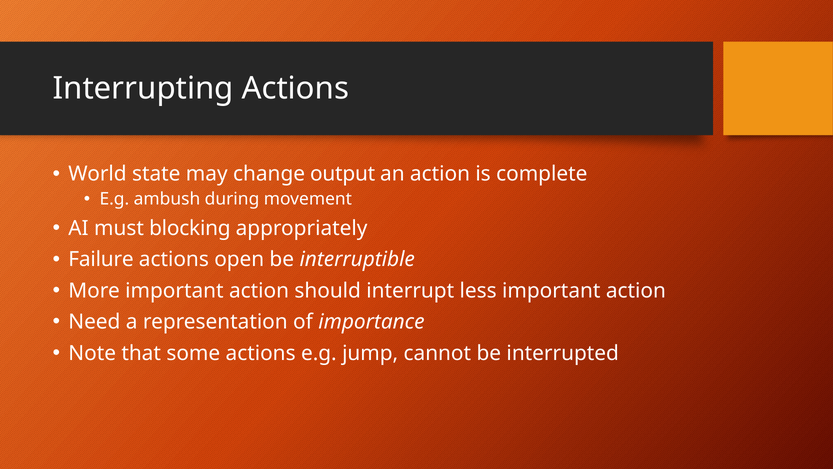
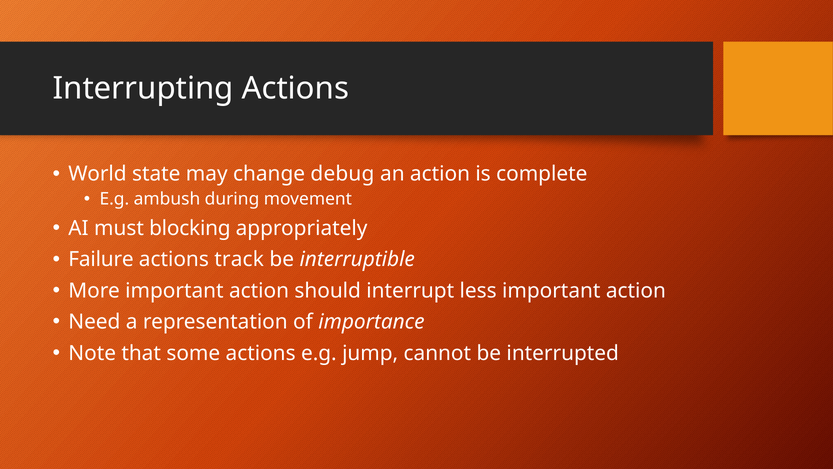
output: output -> debug (342, 174)
open: open -> track (239, 259)
